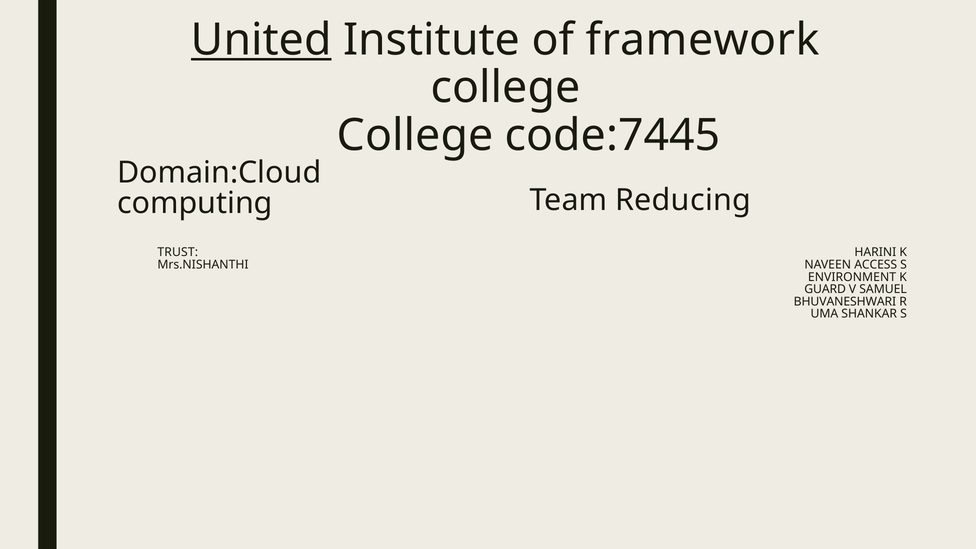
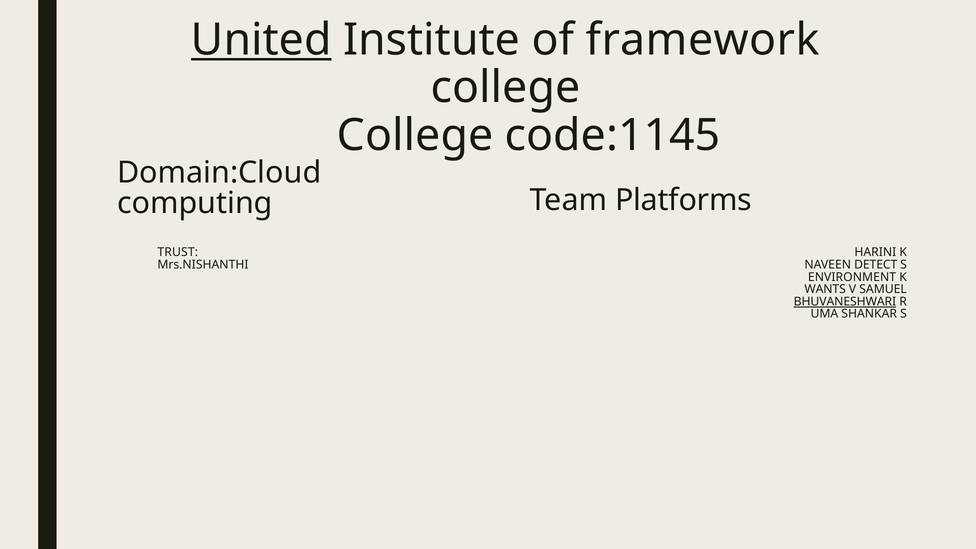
code:7445: code:7445 -> code:1145 (613, 135)
Reducing: Reducing -> Platforms (683, 200)
ACCESS: ACCESS -> DETECT (876, 265)
GUARD: GUARD -> WANTS (825, 289)
BHUVANESHWARI underline: none -> present (845, 302)
